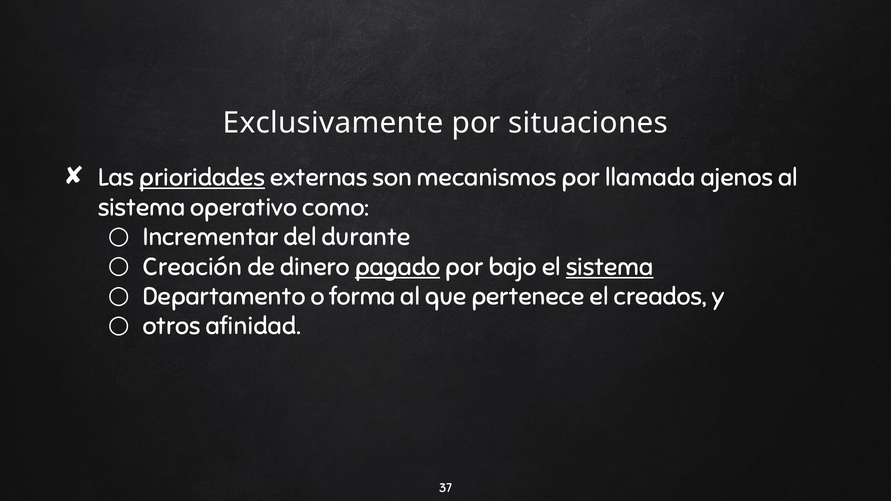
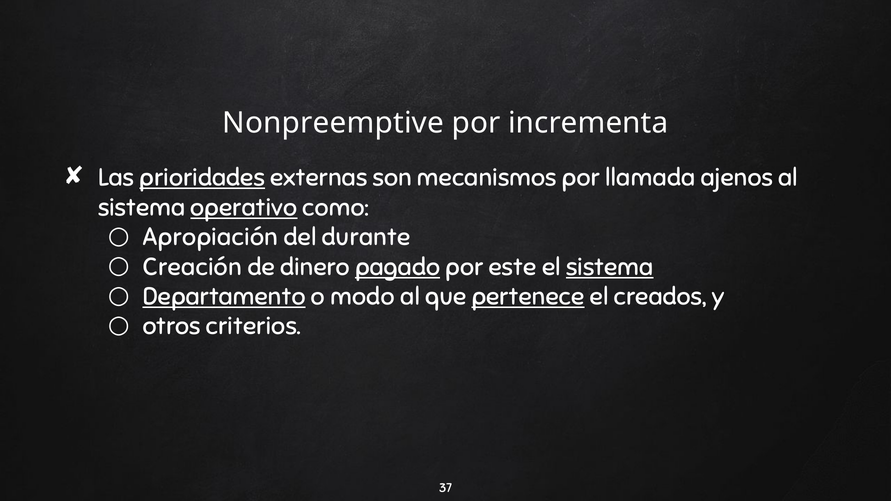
Exclusivamente: Exclusivamente -> Nonpreemptive (333, 123)
situaciones: situaciones -> incrementa (588, 123)
operativo underline: none -> present (244, 208)
Incrementar: Incrementar -> Apropiación (210, 237)
bajo: bajo -> este (513, 267)
Departamento underline: none -> present (224, 297)
forma: forma -> modo (362, 297)
pertenece underline: none -> present (528, 297)
afinidad: afinidad -> criterios (253, 326)
